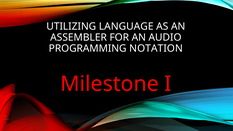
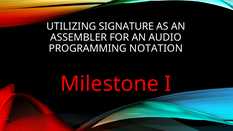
LANGUAGE: LANGUAGE -> SIGNATURE (126, 26)
